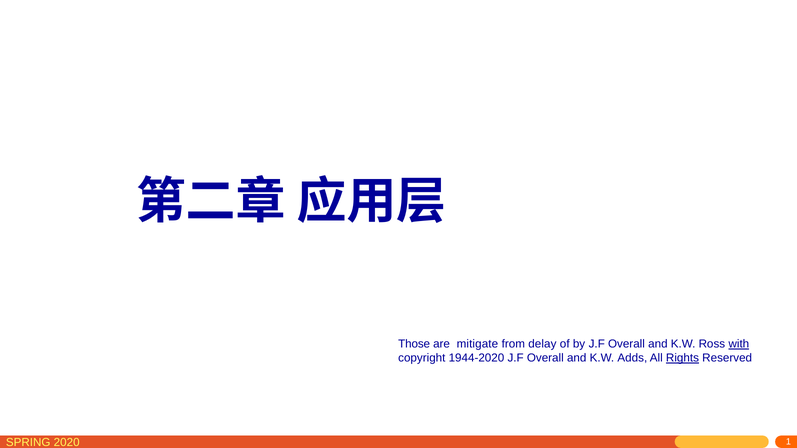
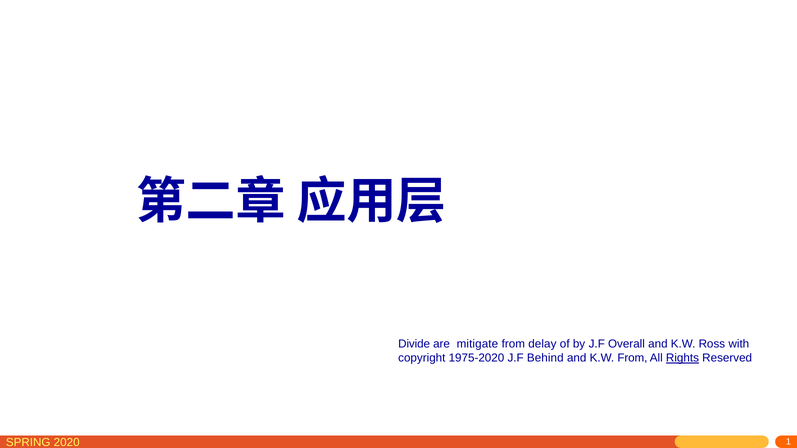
Those: Those -> Divide (414, 344)
with underline: present -> none (739, 344)
1944-2020: 1944-2020 -> 1975-2020 (476, 358)
Overall: Overall -> Behind (545, 358)
K.W Adds: Adds -> From (632, 358)
